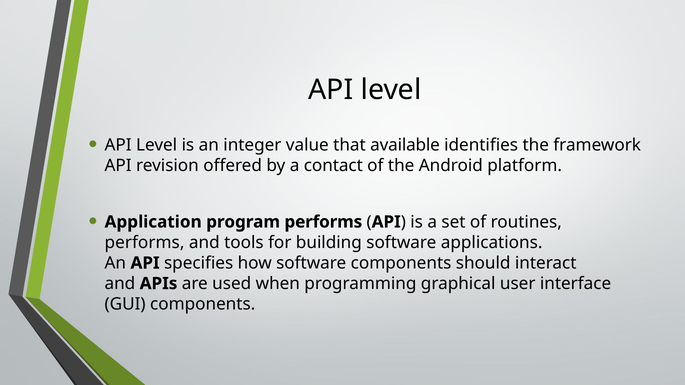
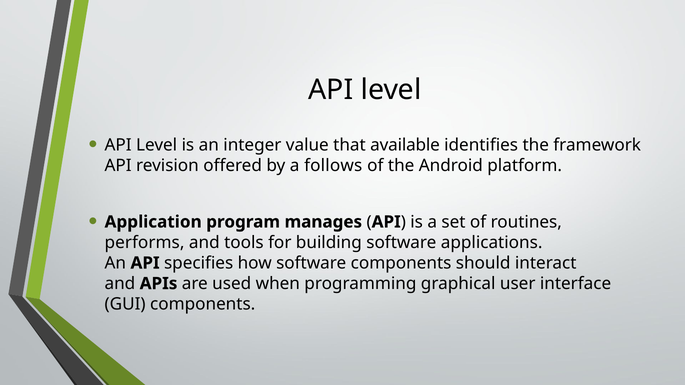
contact: contact -> follows (333, 166)
program performs: performs -> manages (323, 222)
